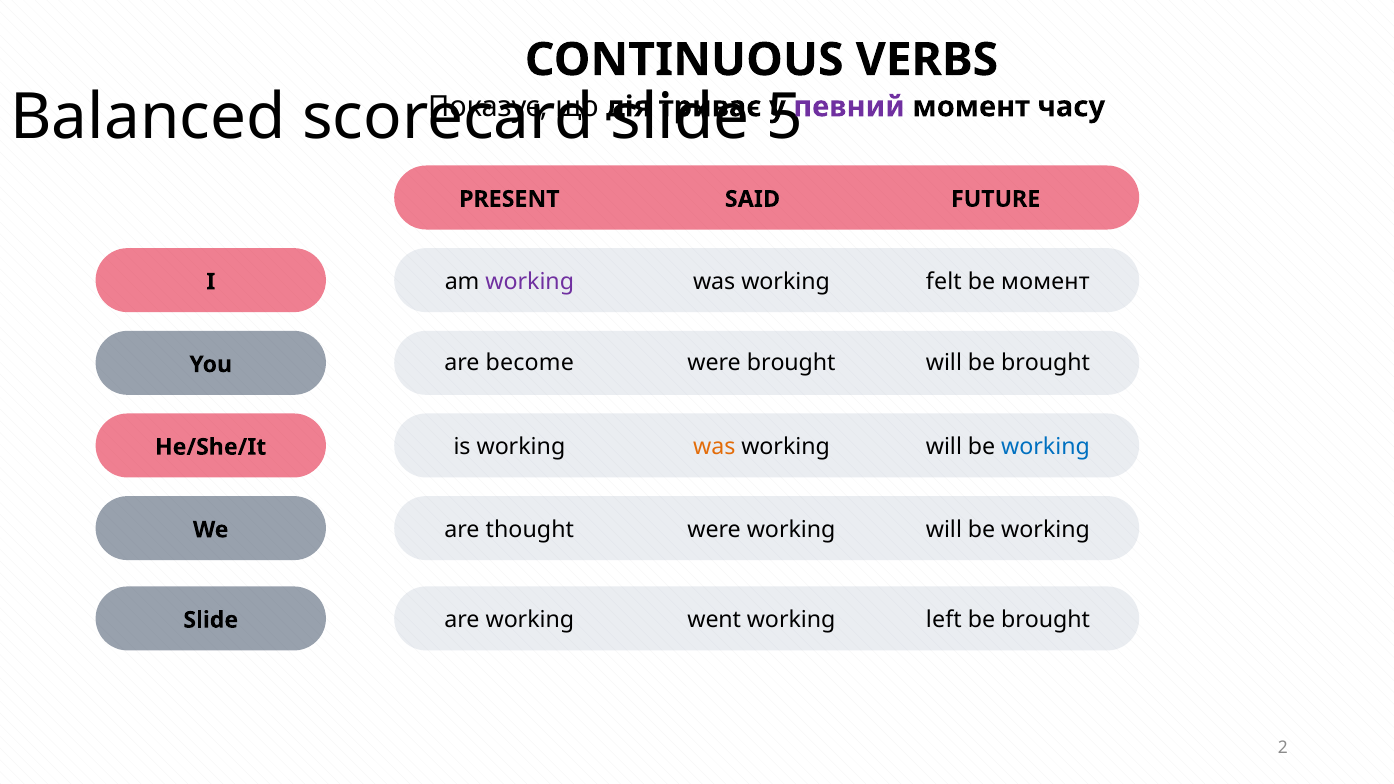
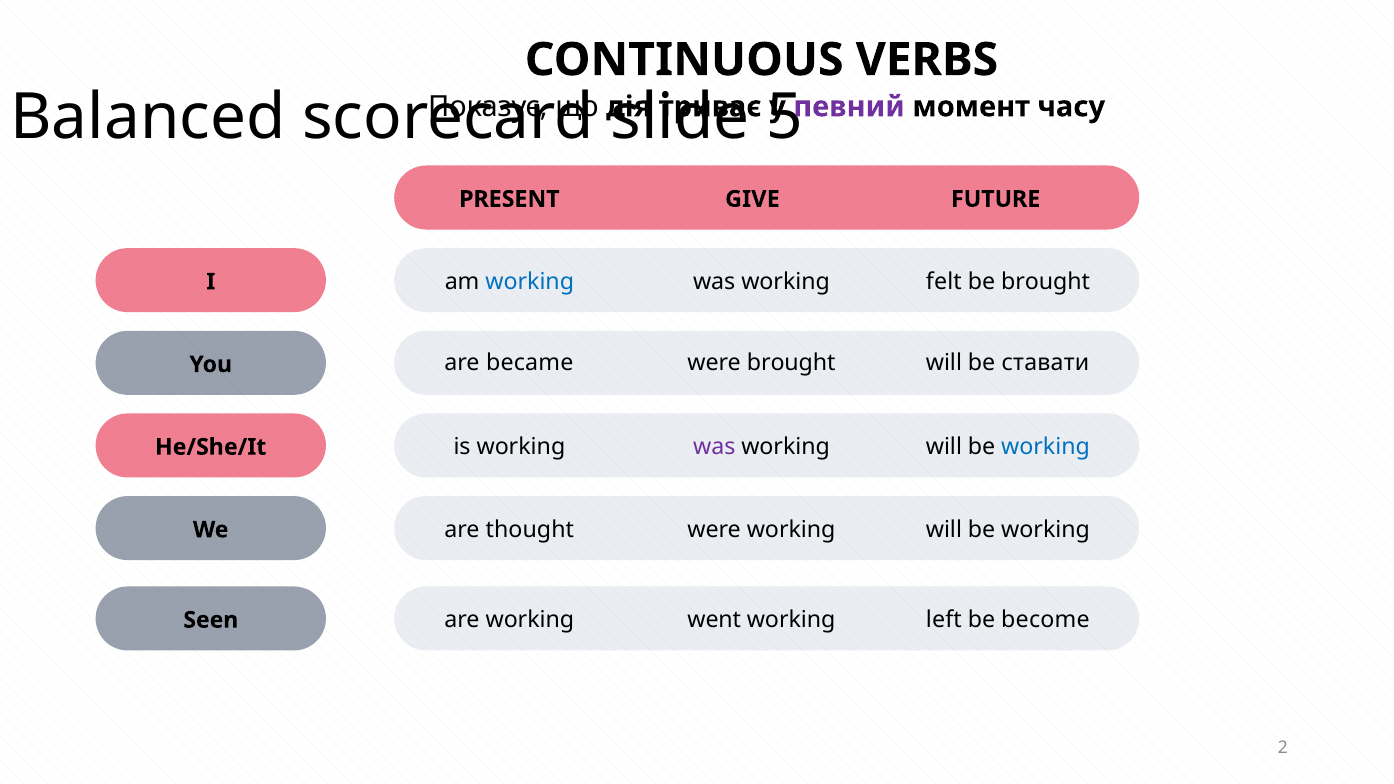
SAID: SAID -> GIVE (752, 199)
working colour: purple -> blue (530, 282)
be момент: момент -> brought (1046, 282)
become: become -> became (530, 363)
will be brought: brought -> ставати (1045, 363)
was colour: orange -> purple (714, 447)
brought: brought -> become (1045, 620)
Slide: Slide -> Seen (211, 620)
